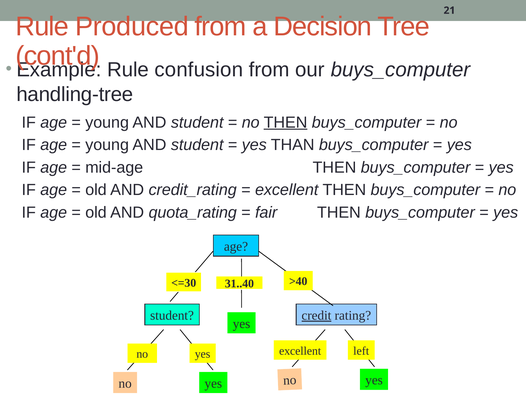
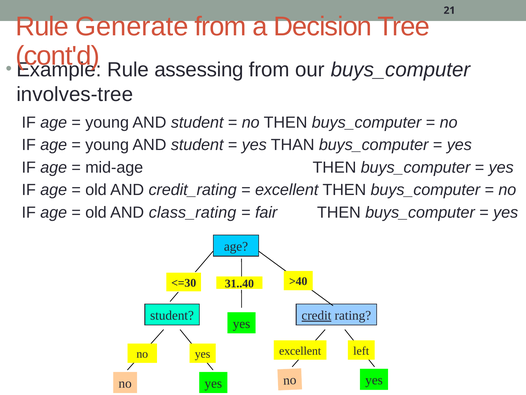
Produced: Produced -> Generate (132, 27)
confusion: confusion -> assessing (199, 70)
handling-tree: handling-tree -> involves-tree (75, 94)
THEN underline: present -> none (286, 122)
quota_rating: quota_rating -> class_rating (193, 212)
